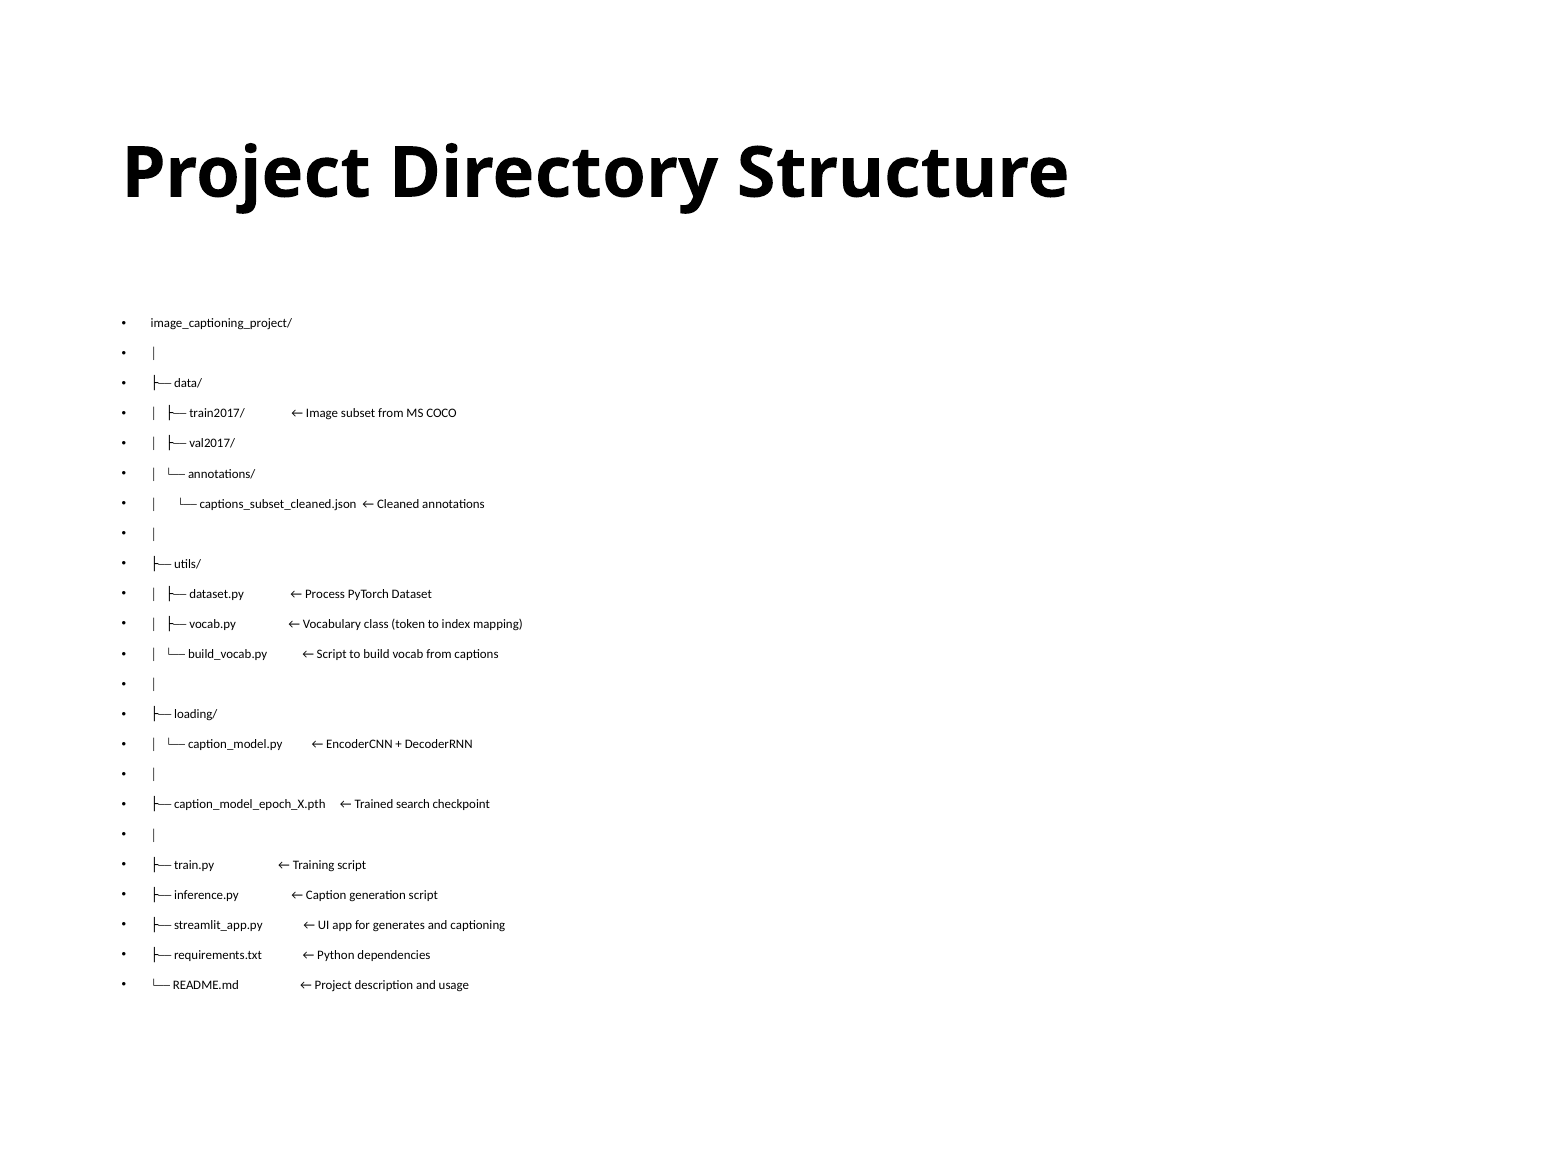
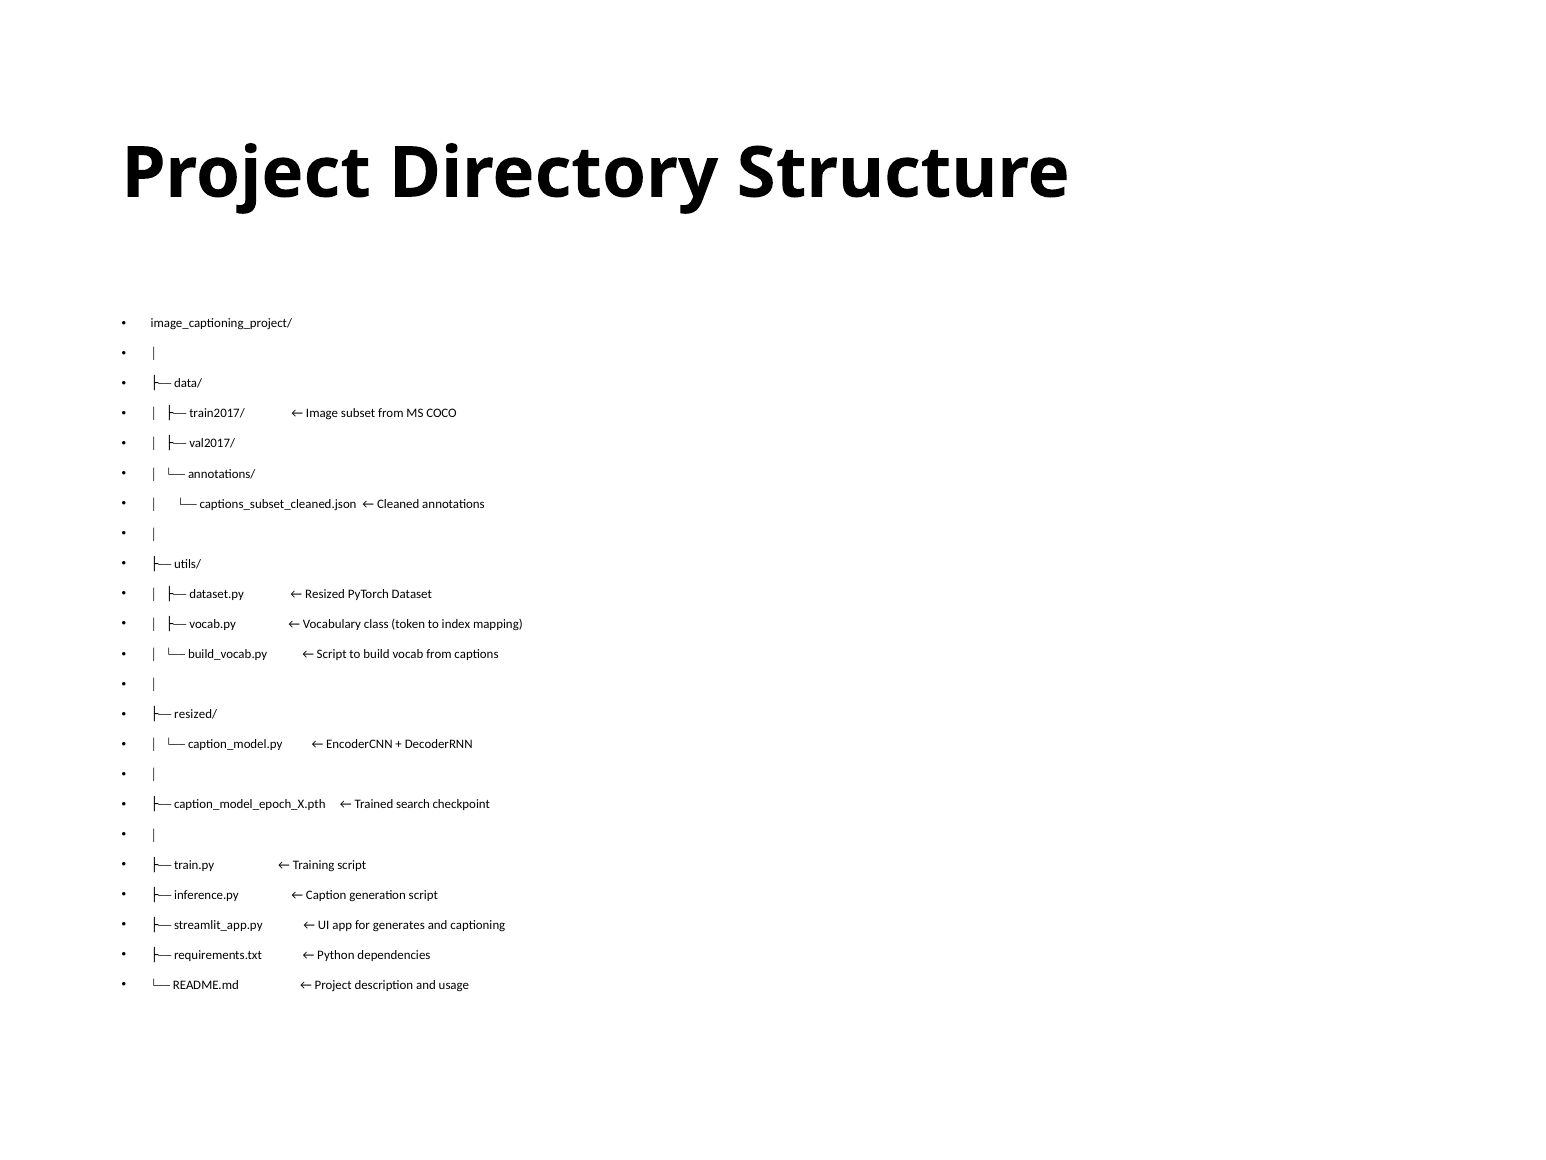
Process: Process -> Resized (325, 594)
loading/: loading/ -> resized/ (196, 714)
